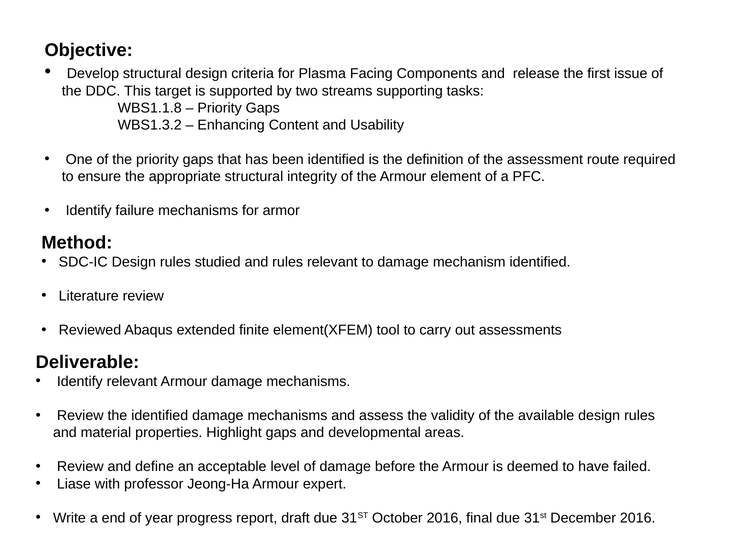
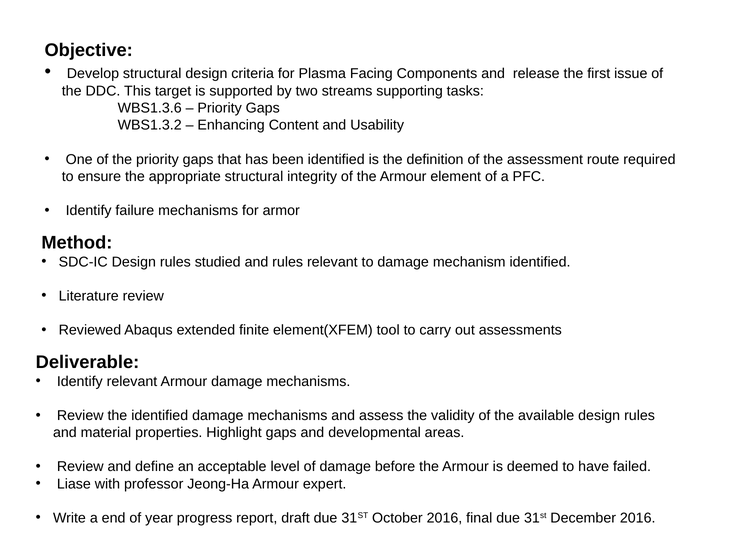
WBS1.1.8: WBS1.1.8 -> WBS1.3.6 (150, 108)
